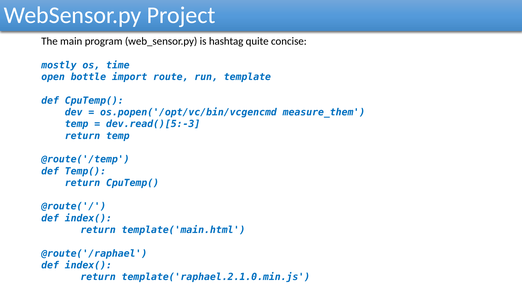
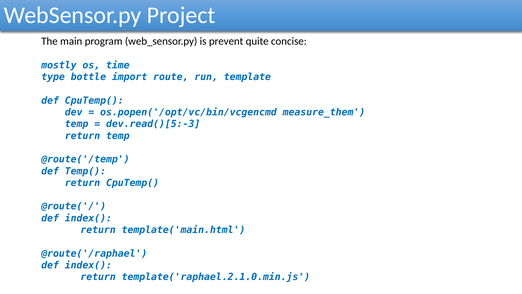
hashtag: hashtag -> prevent (226, 41)
open: open -> type (53, 77)
